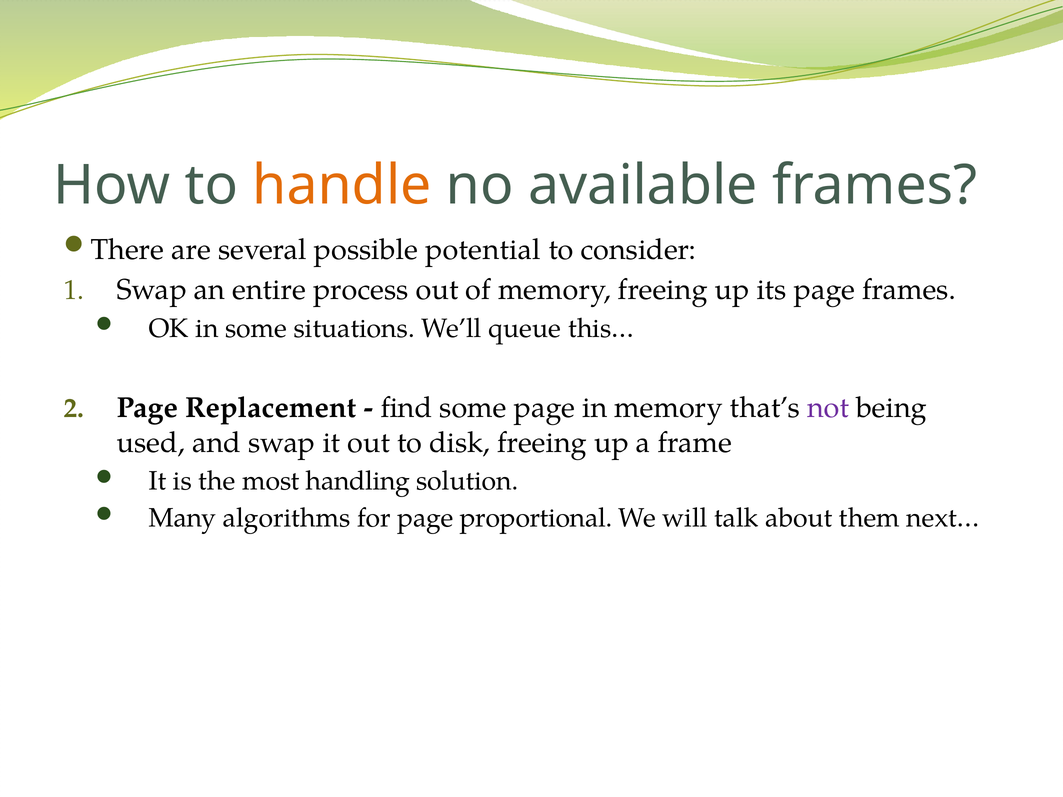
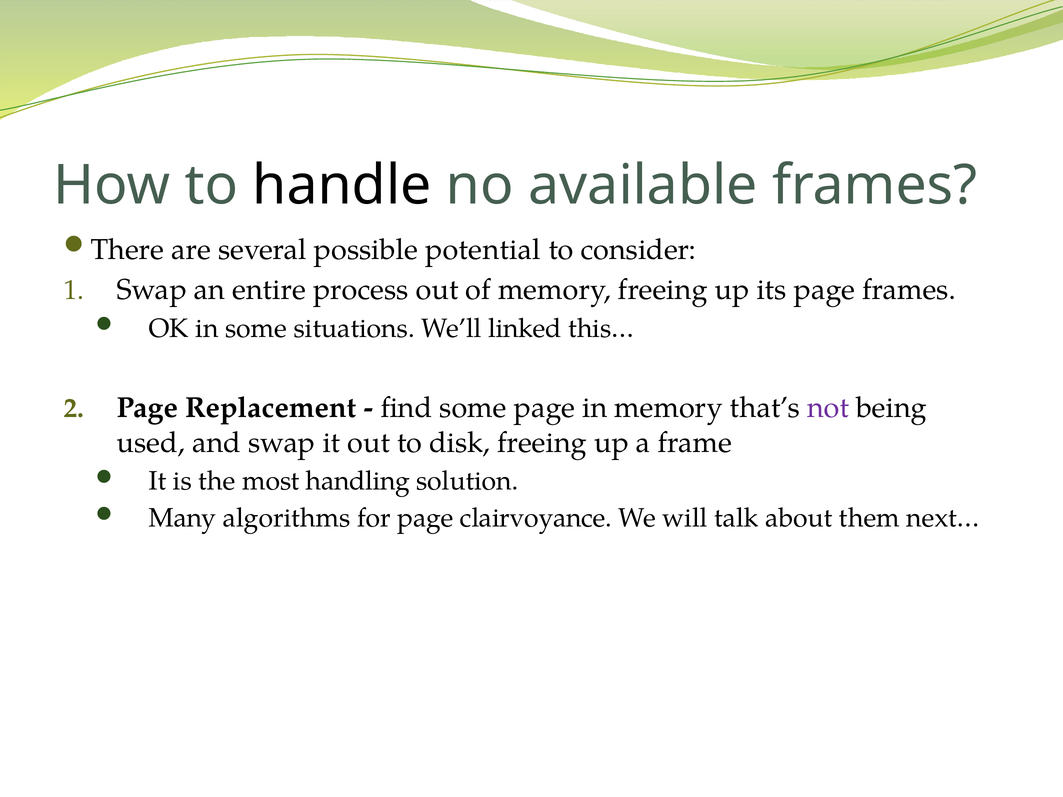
handle colour: orange -> black (342, 185)
queue: queue -> linked (525, 328)
proportional: proportional -> clairvoyance (536, 518)
